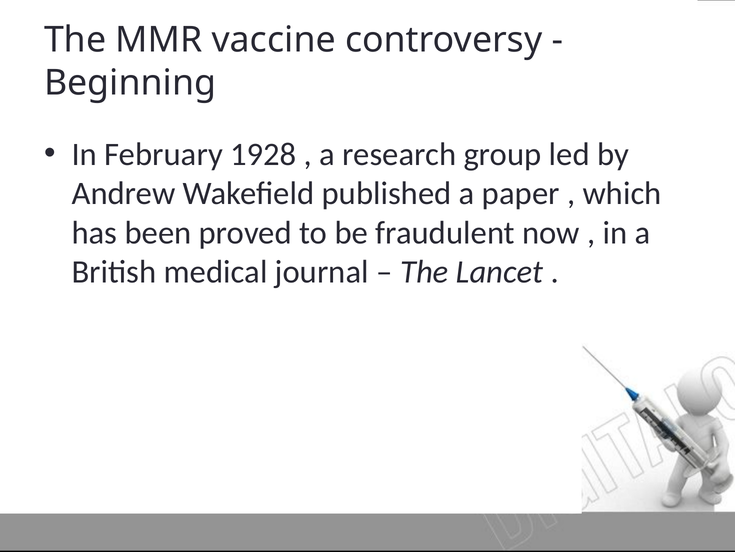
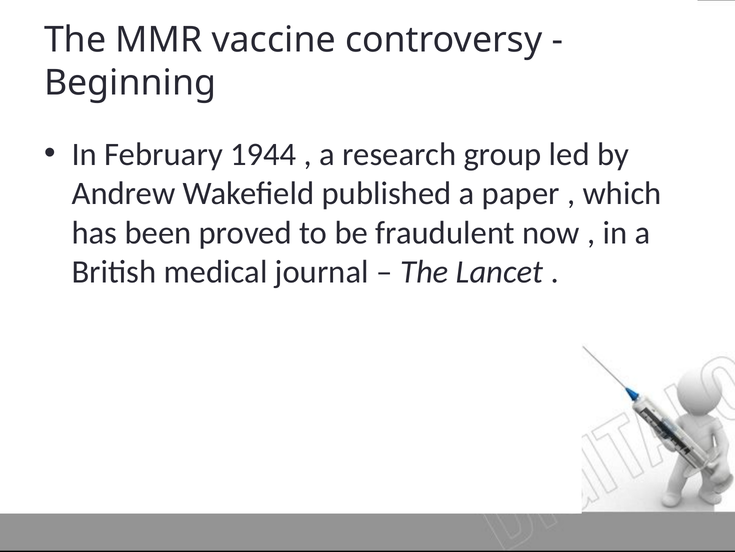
1928: 1928 -> 1944 (263, 154)
